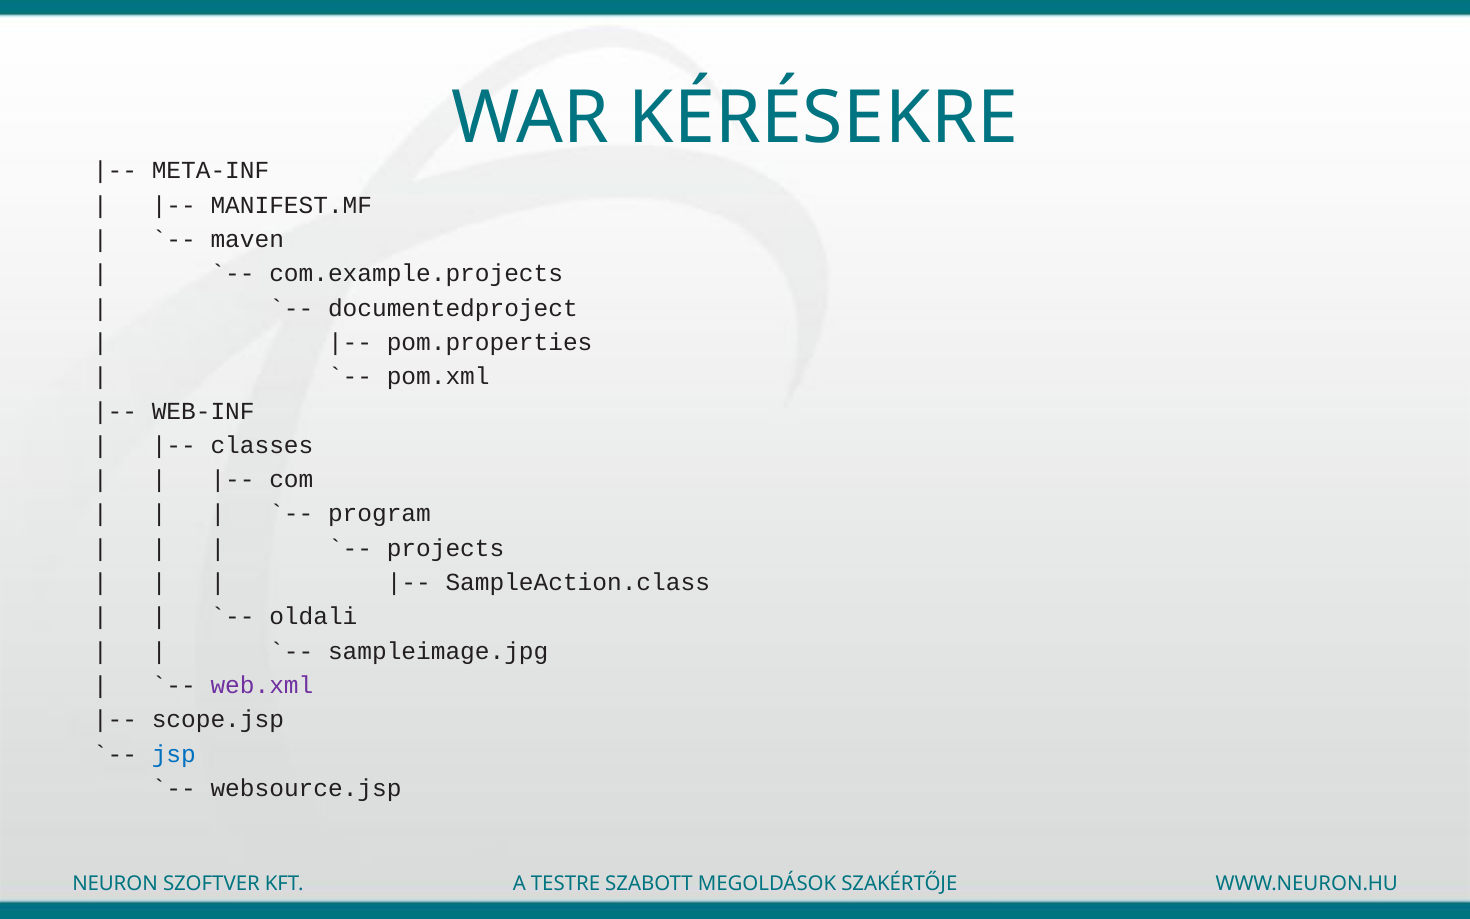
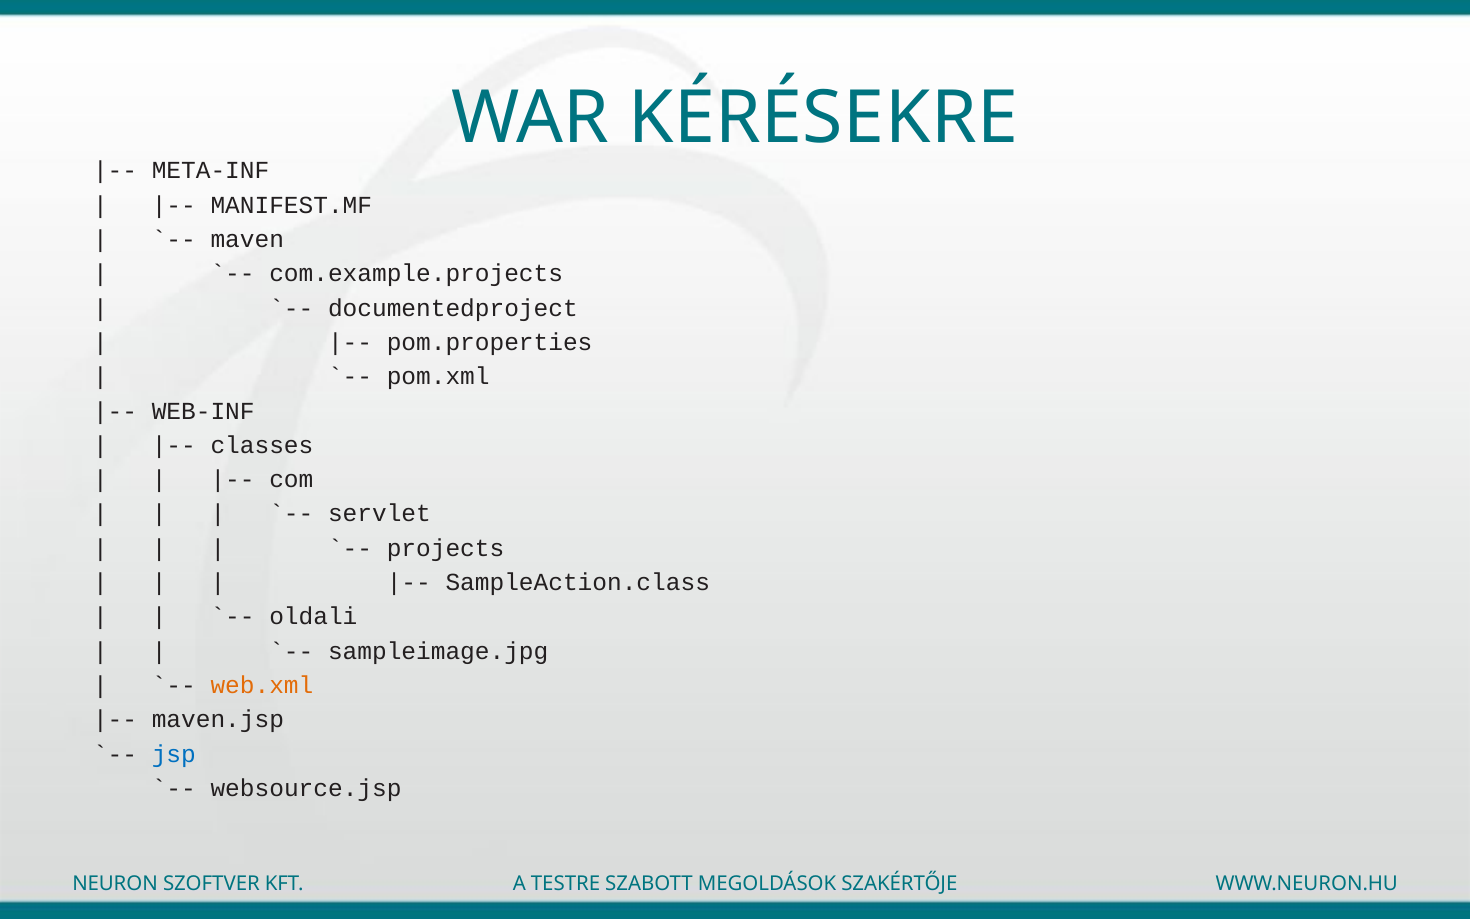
program: program -> servlet (379, 514)
web.xml colour: purple -> orange (262, 685)
scope.jsp: scope.jsp -> maven.jsp (218, 720)
